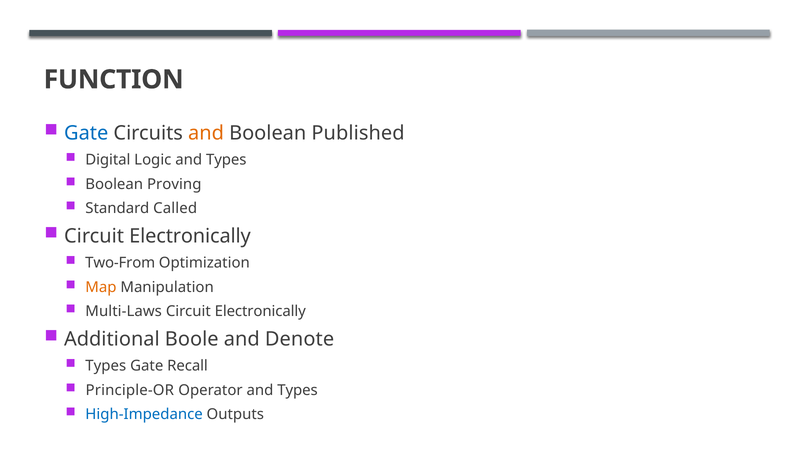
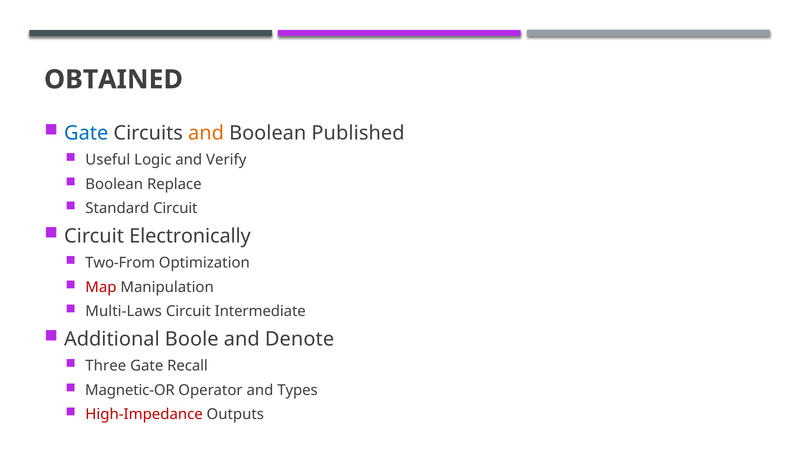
FUNCTION: FUNCTION -> OBTAINED (113, 80)
Digital: Digital -> Useful (108, 160)
Logic and Types: Types -> Verify (226, 160)
Proving: Proving -> Replace (174, 184)
Standard Called: Called -> Circuit (175, 209)
Map colour: orange -> red (101, 287)
Electronically: Electronically -> Intermediate (260, 312)
Types: Types -> Three (106, 366)
Principle-OR: Principle-OR -> Magnetic-OR (130, 391)
High-Impedance colour: blue -> red (144, 415)
